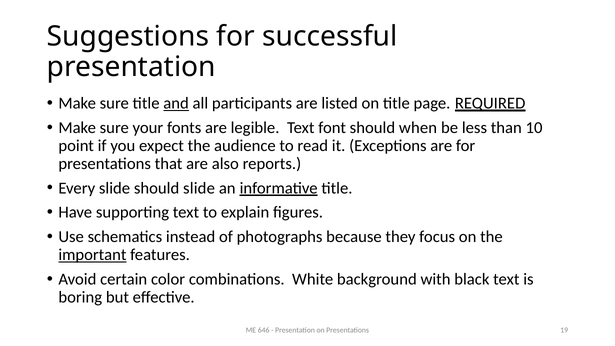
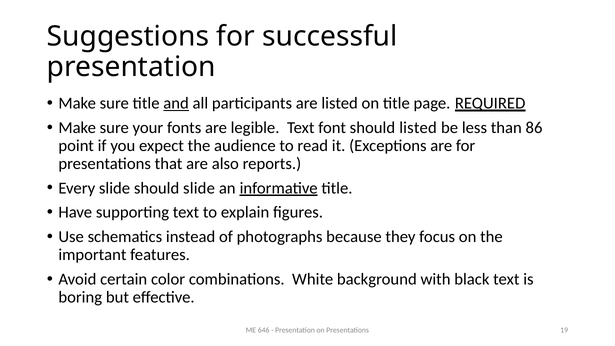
should when: when -> listed (418, 128)
10: 10 -> 86 (534, 128)
important underline: present -> none (92, 255)
